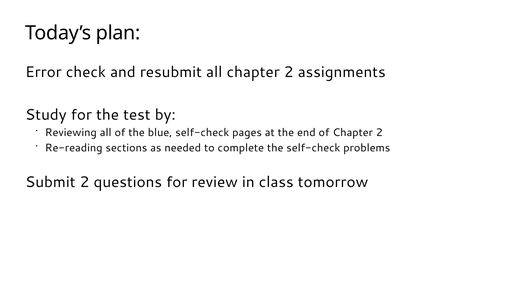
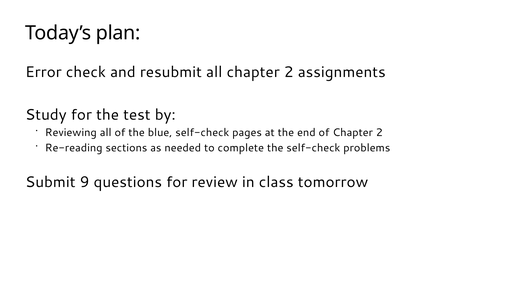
Submit 2: 2 -> 9 (85, 182)
